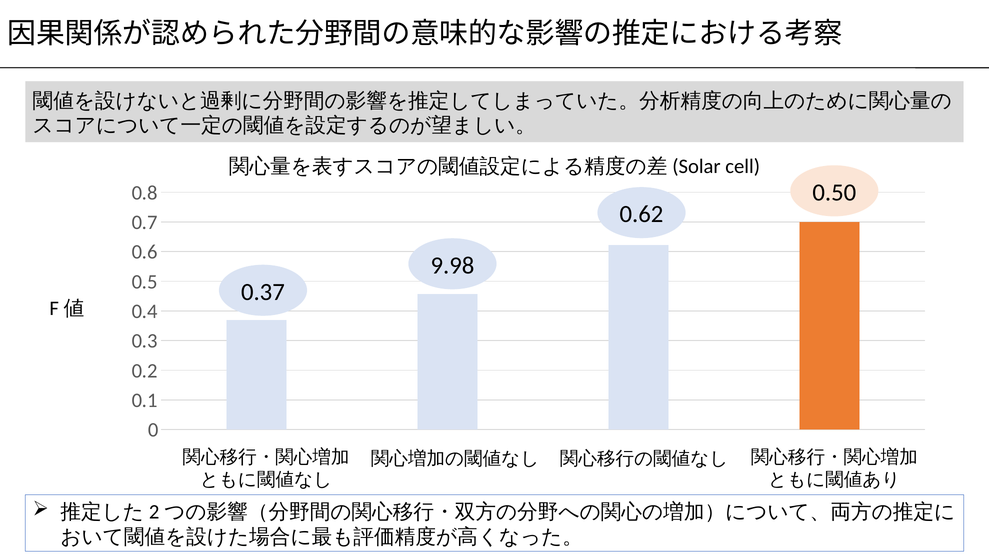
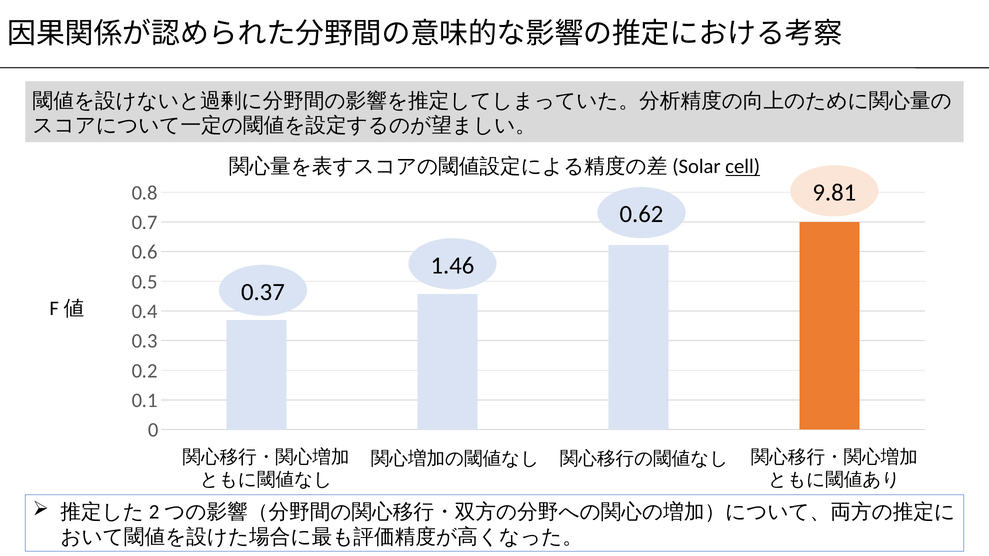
cell underline: none -> present (743, 167)
0.50: 0.50 -> 9.81 (834, 193)
9.98: 9.98 -> 1.46 (452, 266)
